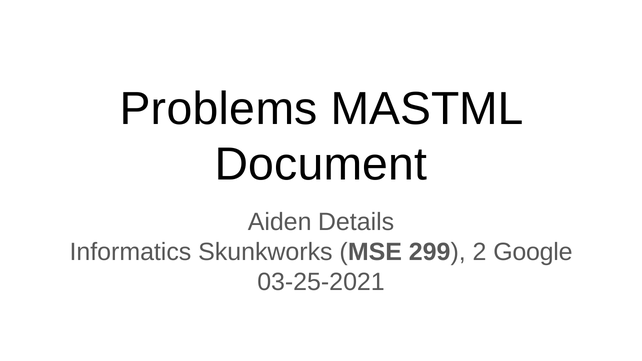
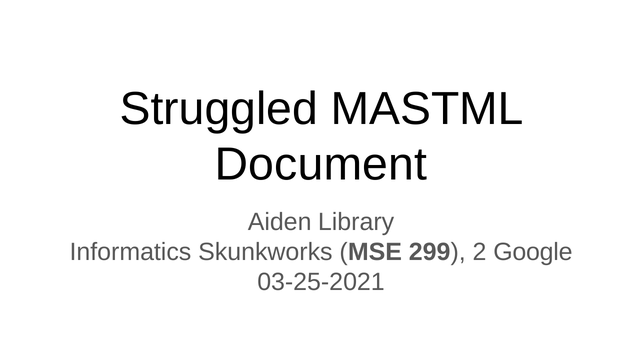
Problems: Problems -> Struggled (219, 109)
Details: Details -> Library (356, 222)
